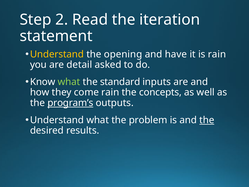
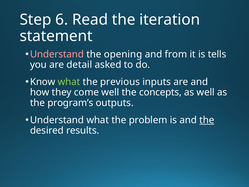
2: 2 -> 6 (62, 20)
Understand colour: yellow -> pink (57, 54)
have: have -> from (176, 54)
is rain: rain -> tells (217, 54)
standard: standard -> previous (120, 82)
come rain: rain -> well (110, 92)
program’s underline: present -> none (70, 103)
